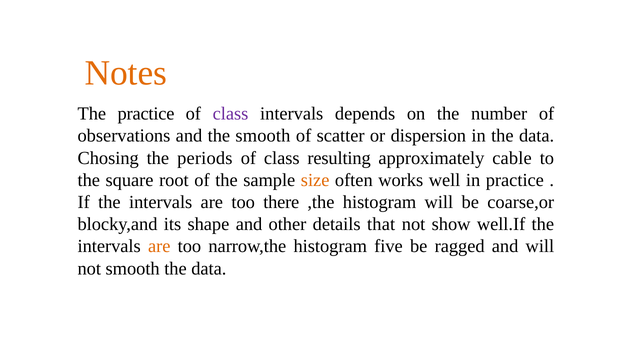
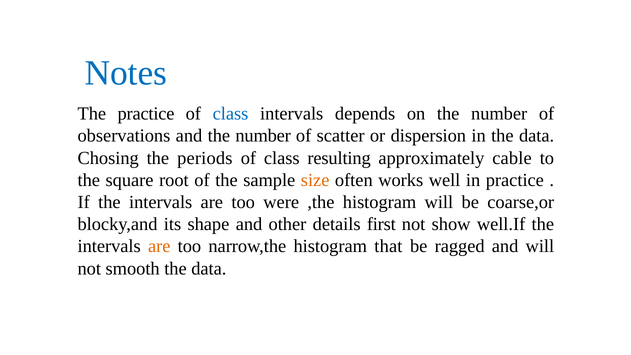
Notes colour: orange -> blue (126, 73)
class colour: purple -> blue (231, 114)
and the smooth: smooth -> number (263, 136)
there: there -> were (281, 202)
that: that -> first (381, 224)
five: five -> that (388, 246)
